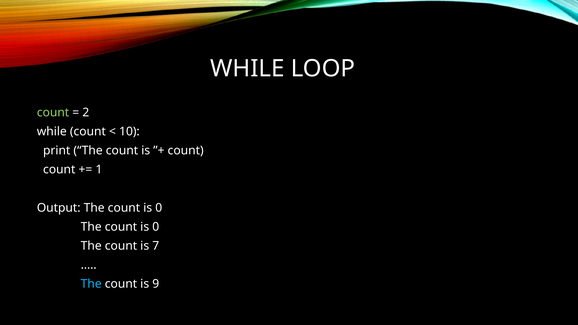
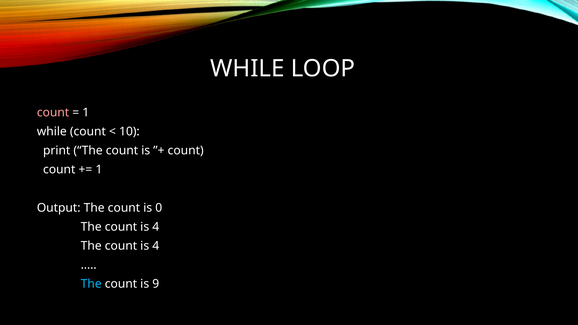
count colour: light green -> pink (53, 113)
2: 2 -> 1 (86, 113)
0: 0 -> 4 (156, 227)
7: 7 -> 4 (156, 246)
